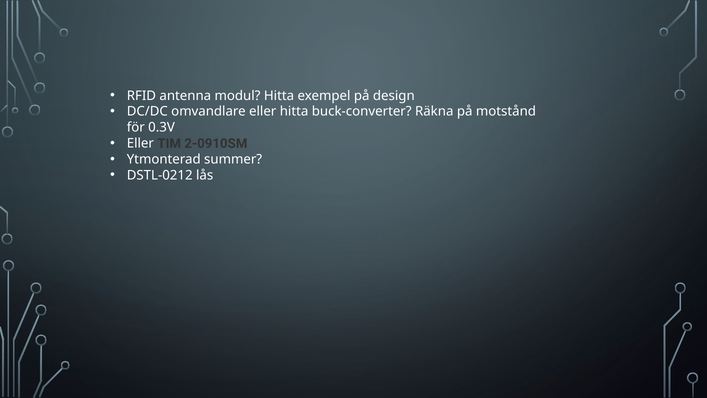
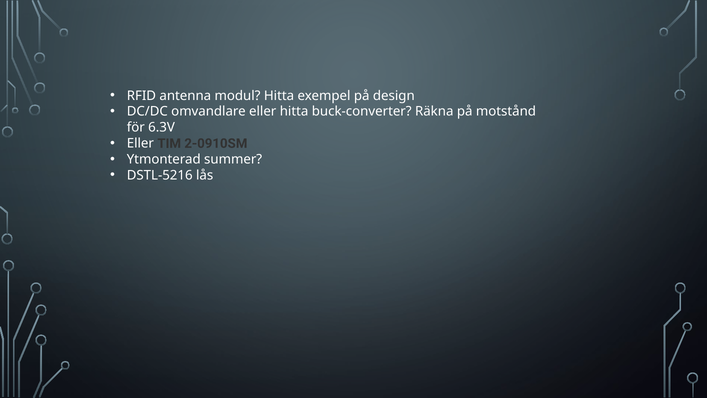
0.3V: 0.3V -> 6.3V (162, 127)
DSTL-0212: DSTL-0212 -> DSTL-5216 (160, 175)
